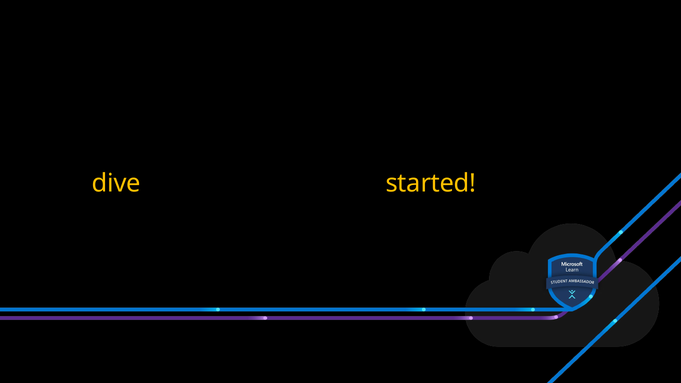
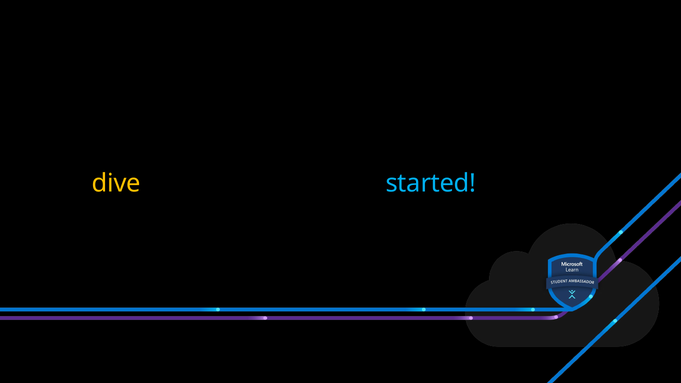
started colour: yellow -> light blue (431, 183)
